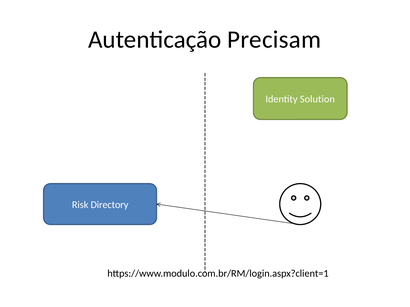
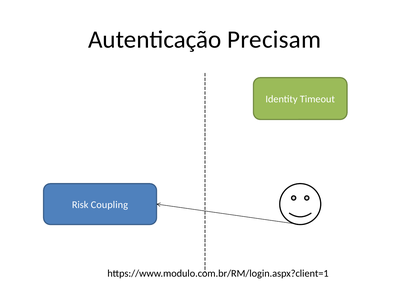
Solution: Solution -> Timeout (317, 99)
Directory: Directory -> Coupling (109, 205)
